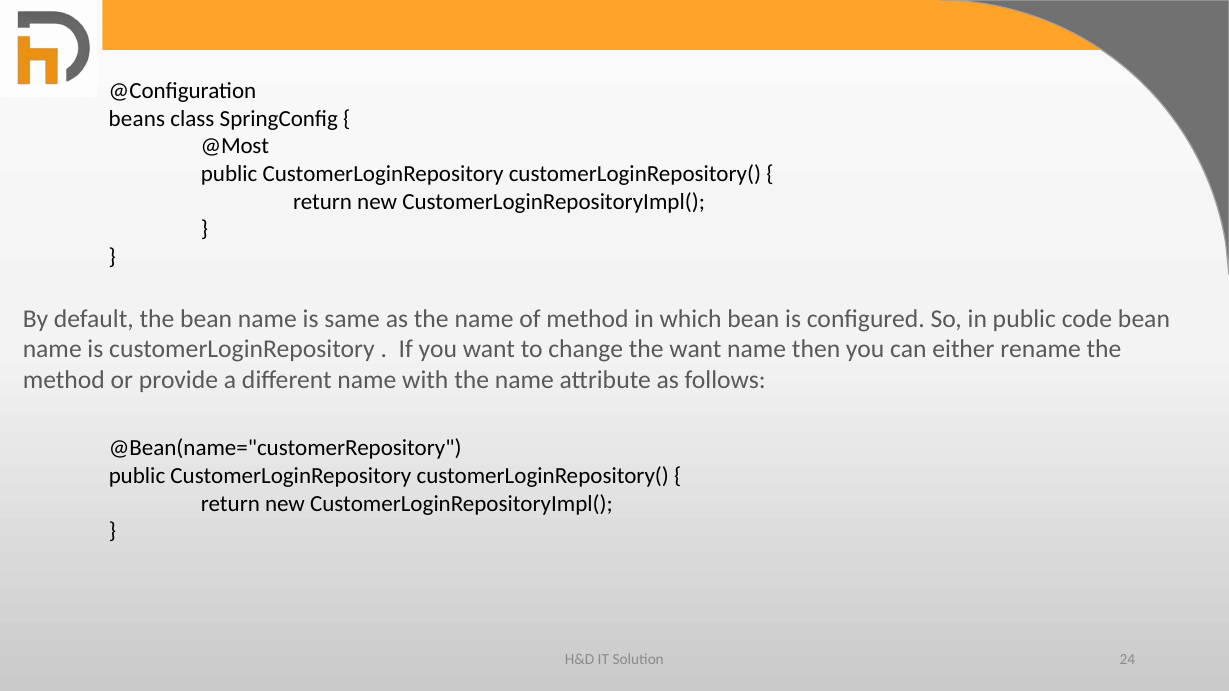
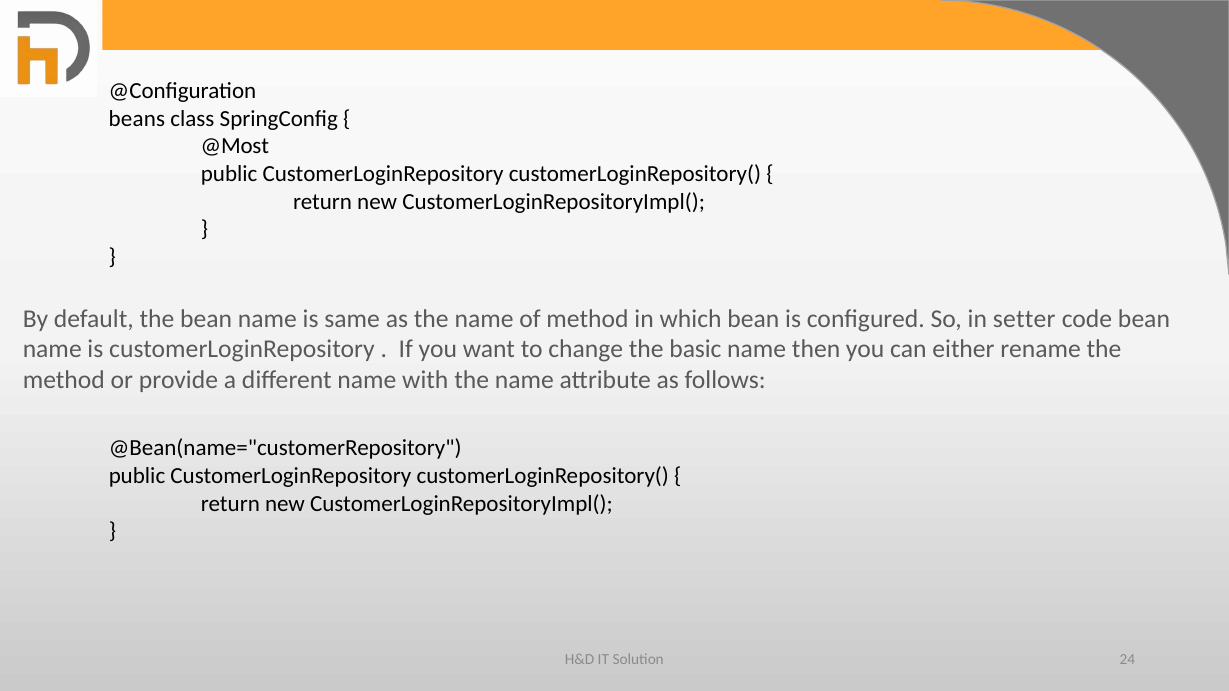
in public: public -> setter (1024, 319)
the want: want -> basic (695, 350)
